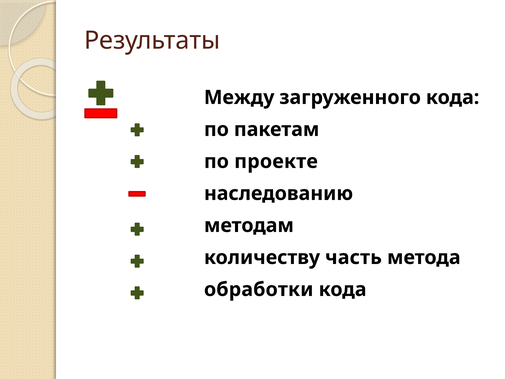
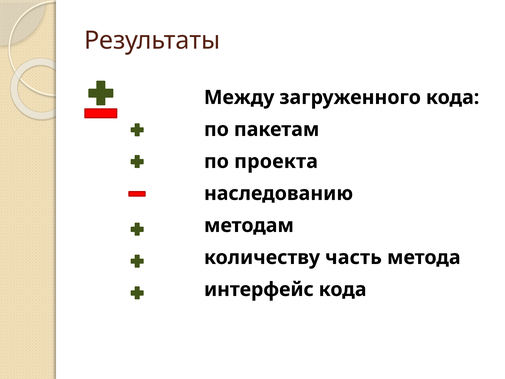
проекте: проекте -> проекта (276, 161)
обработки: обработки -> интерфейс (259, 289)
